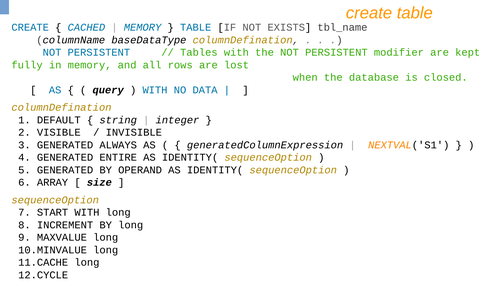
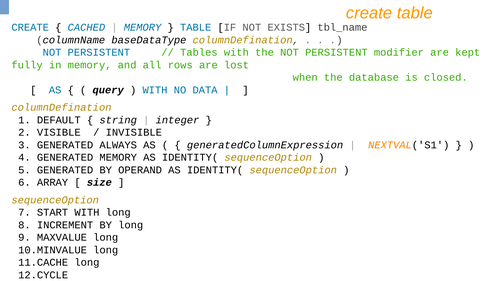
GENERATED ENTIRE: ENTIRE -> MEMORY (118, 157)
